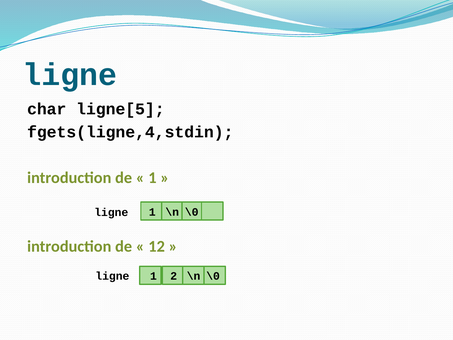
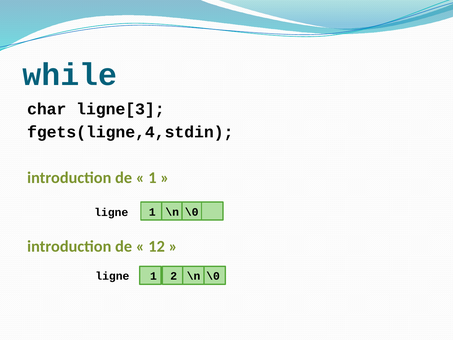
ligne: ligne -> while (70, 75)
ligne[5: ligne[5 -> ligne[3 (120, 109)
